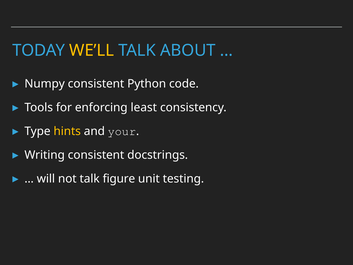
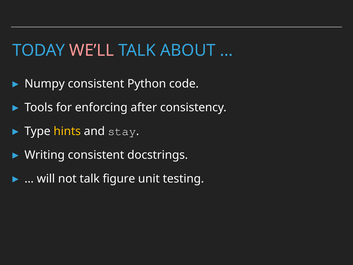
WE’LL colour: yellow -> pink (92, 50)
least: least -> after (144, 107)
your: your -> stay (122, 131)
